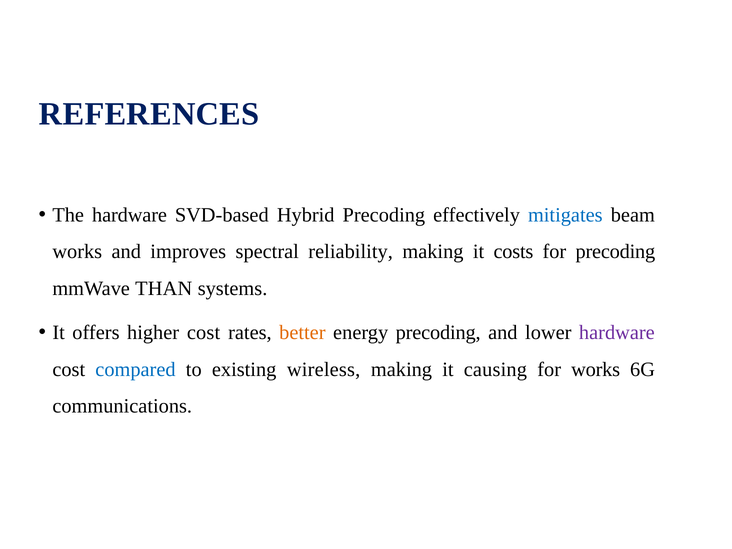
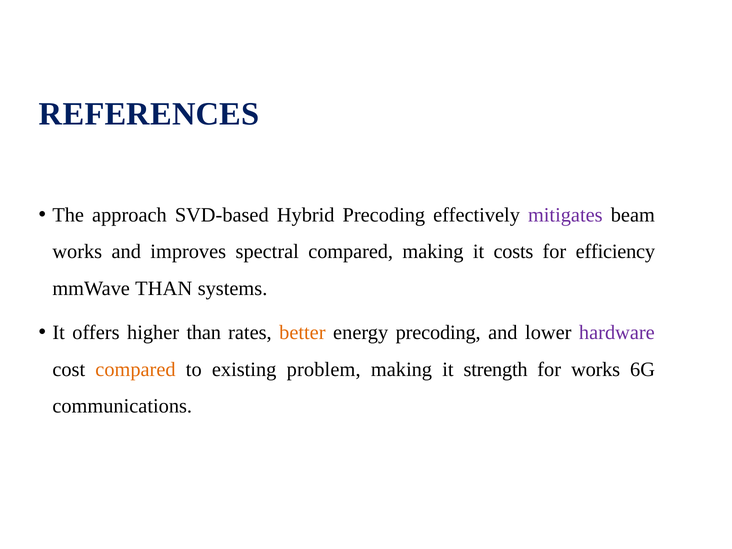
The hardware: hardware -> approach (129, 215)
mitigates colour: blue -> purple (565, 215)
spectral reliability: reliability -> compared (351, 252)
for precoding: precoding -> efficiency (615, 252)
higher cost: cost -> than (204, 333)
compared colour: blue -> orange (135, 369)
wireless: wireless -> problem (324, 369)
causing: causing -> strength (496, 369)
